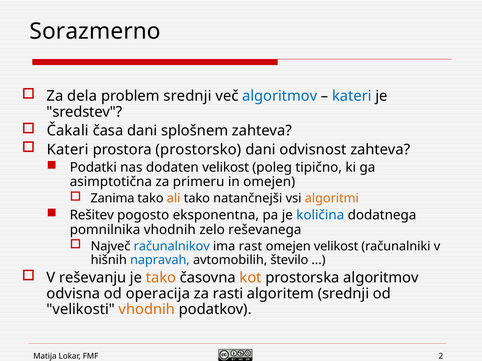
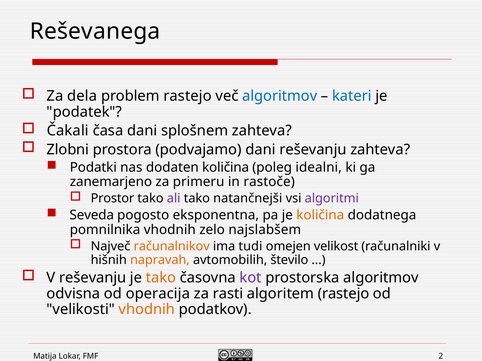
Sorazmerno: Sorazmerno -> Reševanega (95, 32)
problem srednji: srednji -> rastejo (188, 96)
sredstev: sredstev -> podatek (84, 112)
Kateri: Kateri -> Zlobni (68, 150)
prostorsko: prostorsko -> podvajamo (199, 150)
dani odvisnost: odvisnost -> reševanju (313, 150)
dodaten velikost: velikost -> količina (226, 168)
tipično: tipično -> idealni (319, 168)
asimptotična: asimptotična -> zanemarjeno (111, 182)
in omejen: omejen -> rastoče (269, 182)
Zanima: Zanima -> Prostor (112, 199)
ali colour: orange -> purple (174, 199)
algoritmi colour: orange -> purple (332, 199)
Rešitev: Rešitev -> Seveda (92, 215)
količina colour: blue -> orange (320, 215)
reševanega: reševanega -> najslabšem (265, 230)
računalnikov colour: blue -> orange (172, 247)
rast: rast -> tudi (250, 247)
napravah colour: blue -> orange (160, 260)
kot colour: orange -> purple (251, 278)
algoritem srednji: srednji -> rastejo (344, 294)
